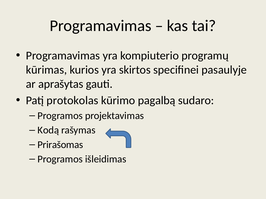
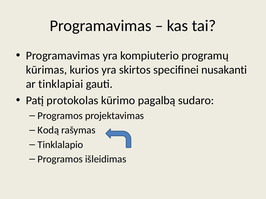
pasaulyje: pasaulyje -> nusakanti (224, 70)
aprašytas: aprašytas -> tinklapiai (61, 84)
Prirašomas: Prirašomas -> Tinklalapio (60, 145)
